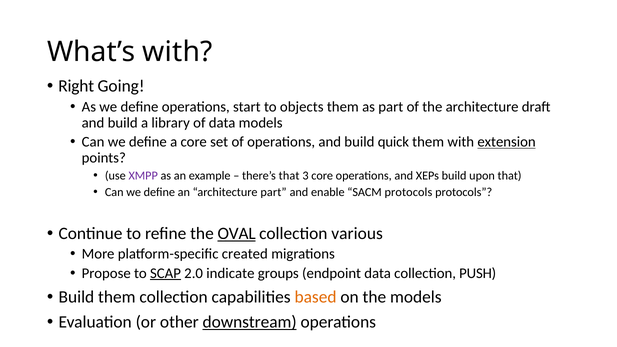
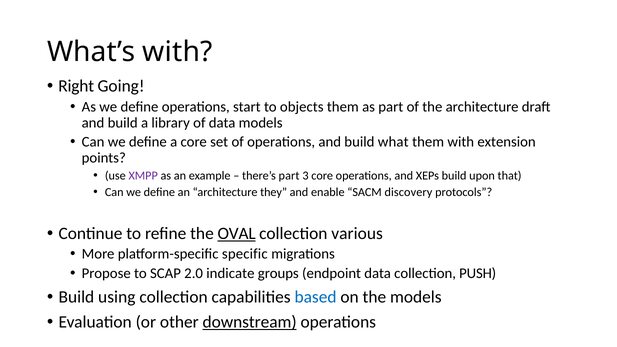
quick: quick -> what (393, 142)
extension underline: present -> none (507, 142)
there’s that: that -> part (289, 176)
architecture part: part -> they (274, 192)
SACM protocols: protocols -> discovery (408, 192)
created: created -> specific (245, 254)
SCAP underline: present -> none (165, 273)
Build them: them -> using (117, 297)
based colour: orange -> blue (316, 297)
